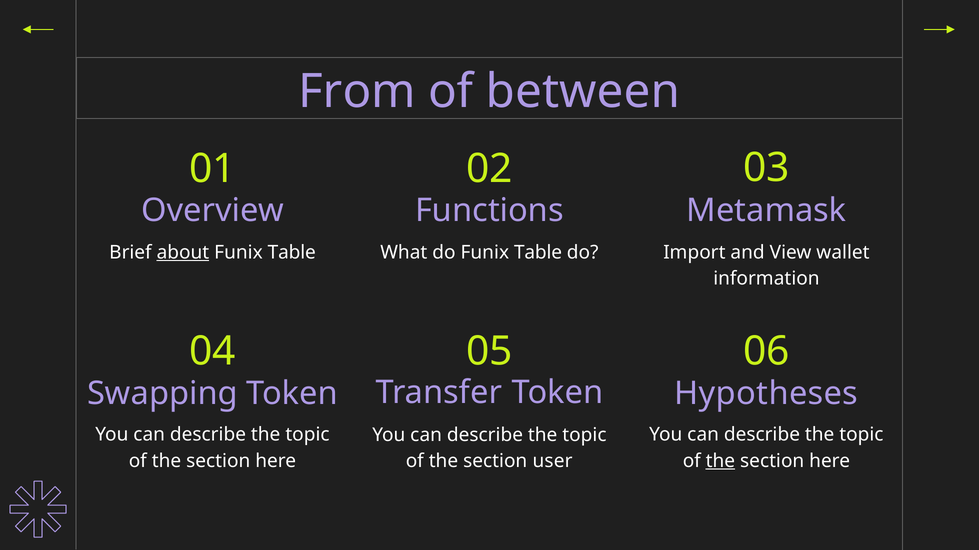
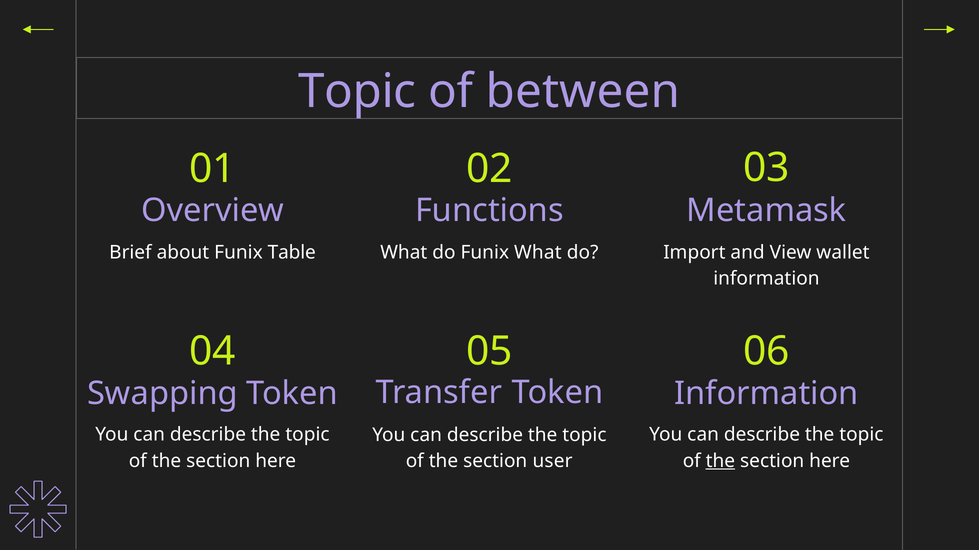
From: From -> Topic (357, 92)
about underline: present -> none (183, 253)
do Funix Table: Table -> What (538, 253)
Hypotheses: Hypotheses -> Information (766, 394)
